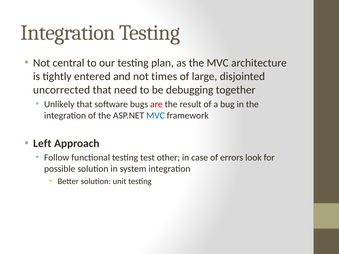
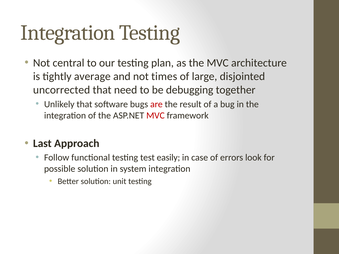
entered: entered -> average (92, 77)
MVC colour: blue -> red (155, 116)
Left: Left -> Last (42, 144)
other: other -> easily (168, 158)
